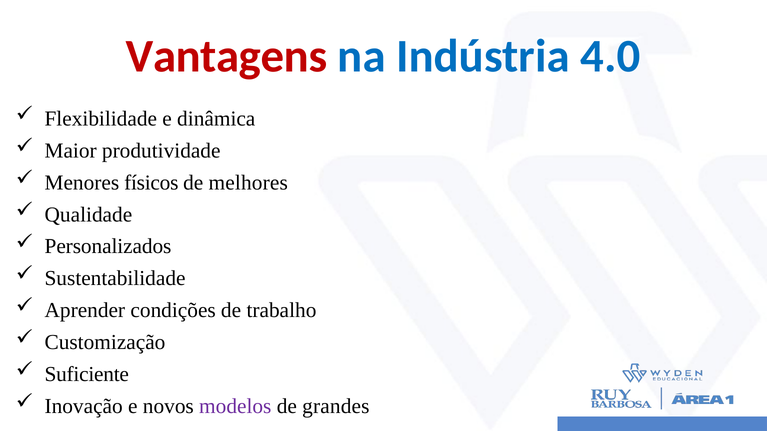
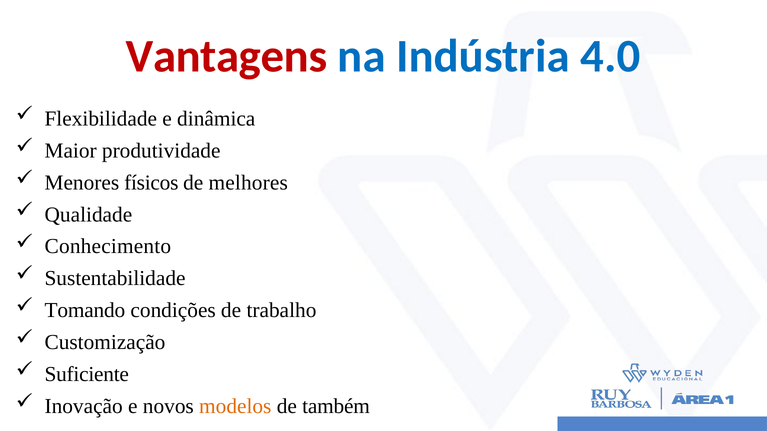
Personalizados: Personalizados -> Conhecimento (108, 247)
Aprender: Aprender -> Tomando (85, 311)
modelos colour: purple -> orange (235, 407)
grandes: grandes -> também (336, 407)
